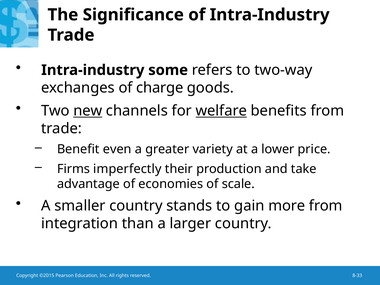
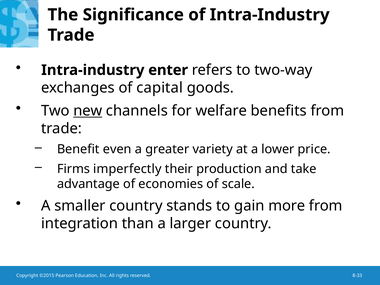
some: some -> enter (168, 70)
charge: charge -> capital (160, 88)
welfare underline: present -> none (221, 111)
